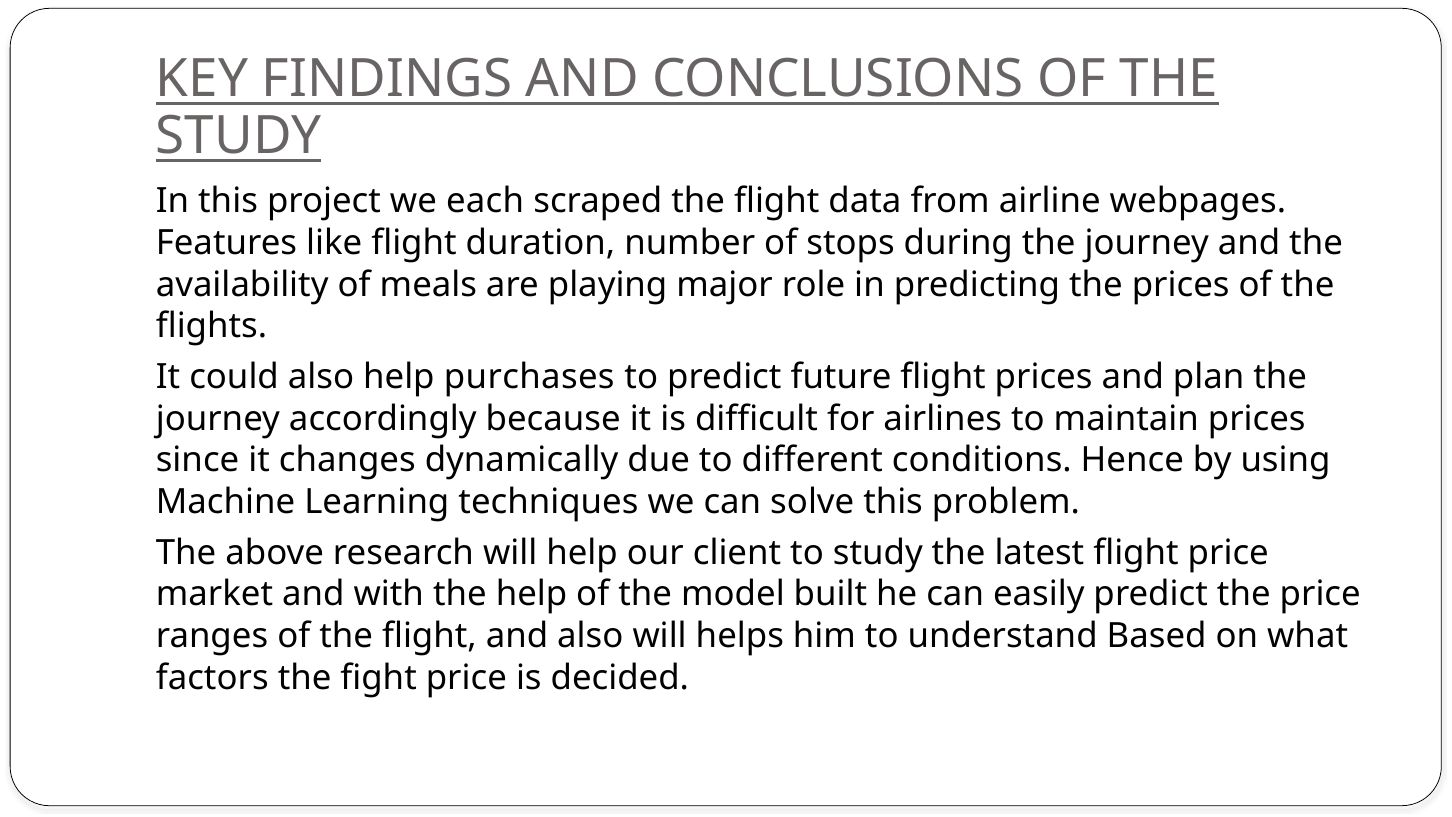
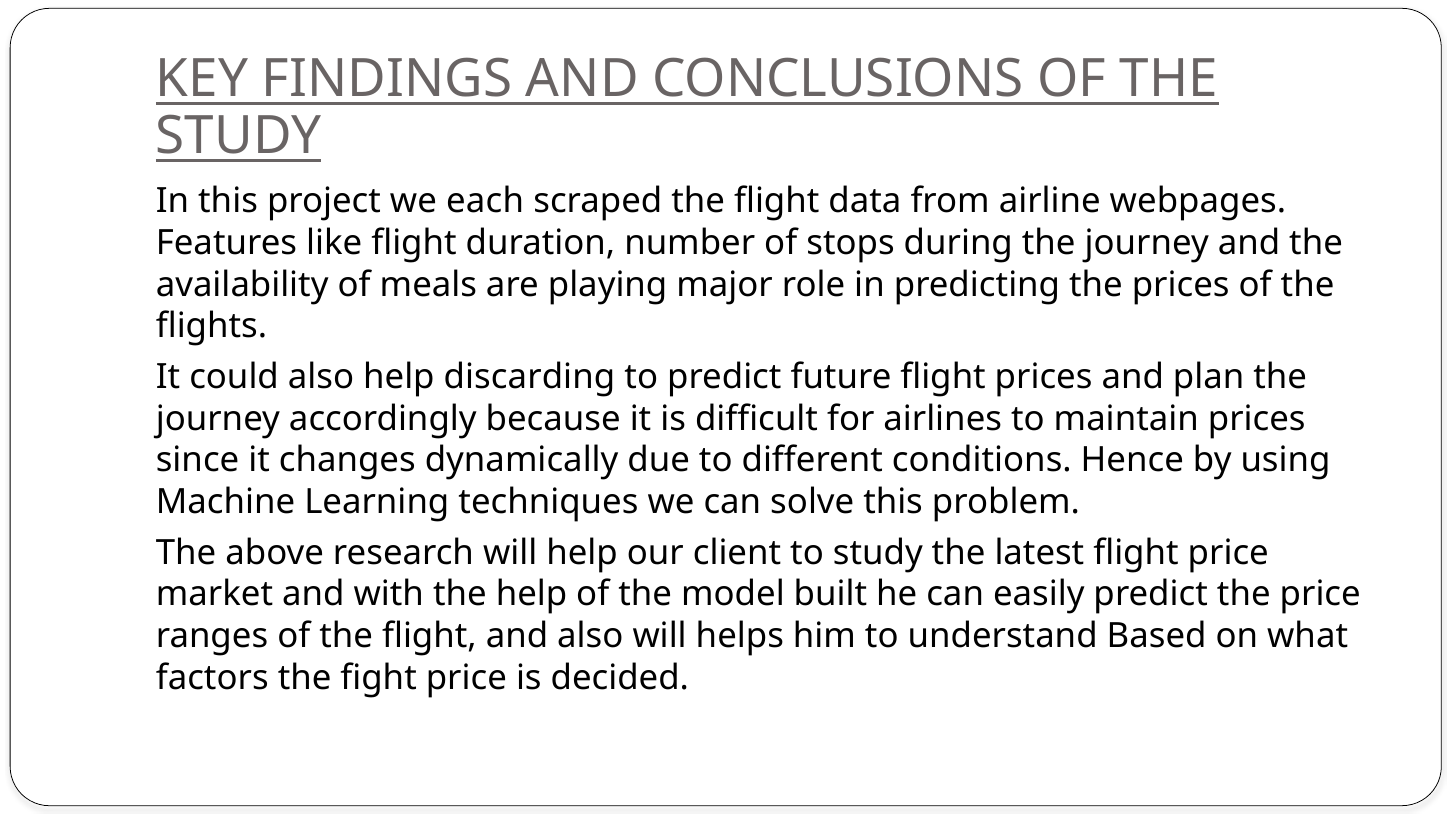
purchases: purchases -> discarding (529, 377)
